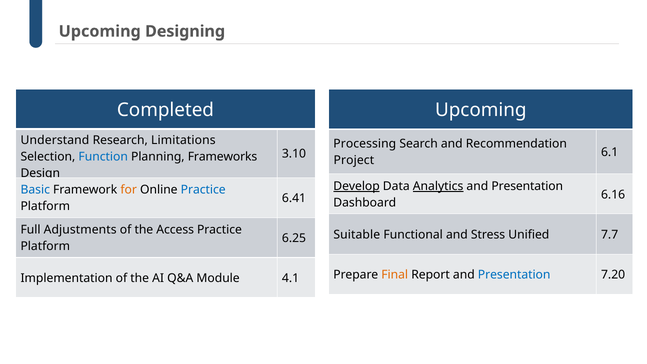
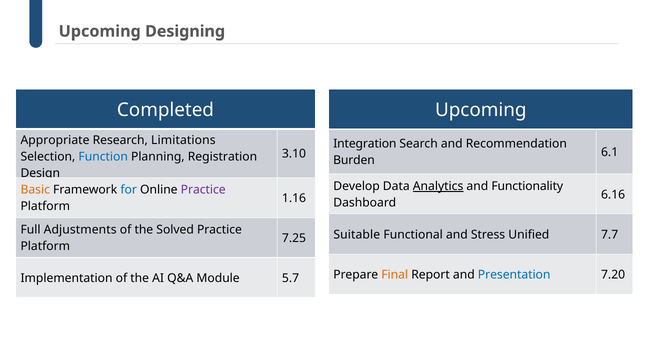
Understand: Understand -> Appropriate (55, 140)
Processing: Processing -> Integration (365, 144)
Frameworks: Frameworks -> Registration (222, 157)
Project: Project -> Burden (354, 160)
Develop underline: present -> none (357, 186)
Presentation: Presentation -> Functionality (527, 186)
Basic colour: blue -> orange (35, 190)
for colour: orange -> blue (129, 190)
Practice colour: blue -> purple (203, 190)
6.41: 6.41 -> 1.16 (294, 198)
Access: Access -> Solved (175, 230)
6.25: 6.25 -> 7.25 (294, 238)
4.1: 4.1 -> 5.7 (291, 278)
